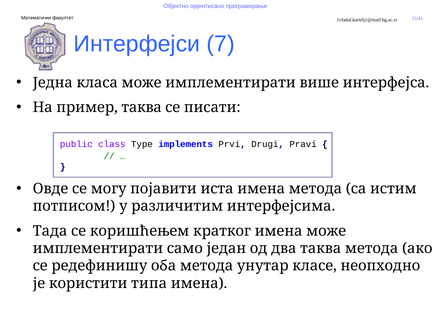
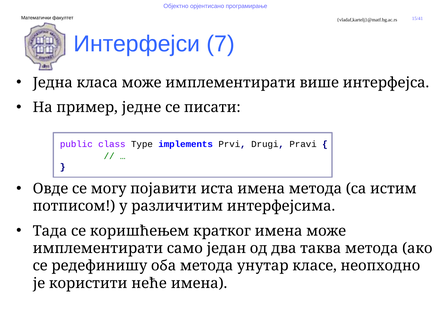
пример таква: таква -> једне (141, 108)
типа: типа -> неће (149, 284)
